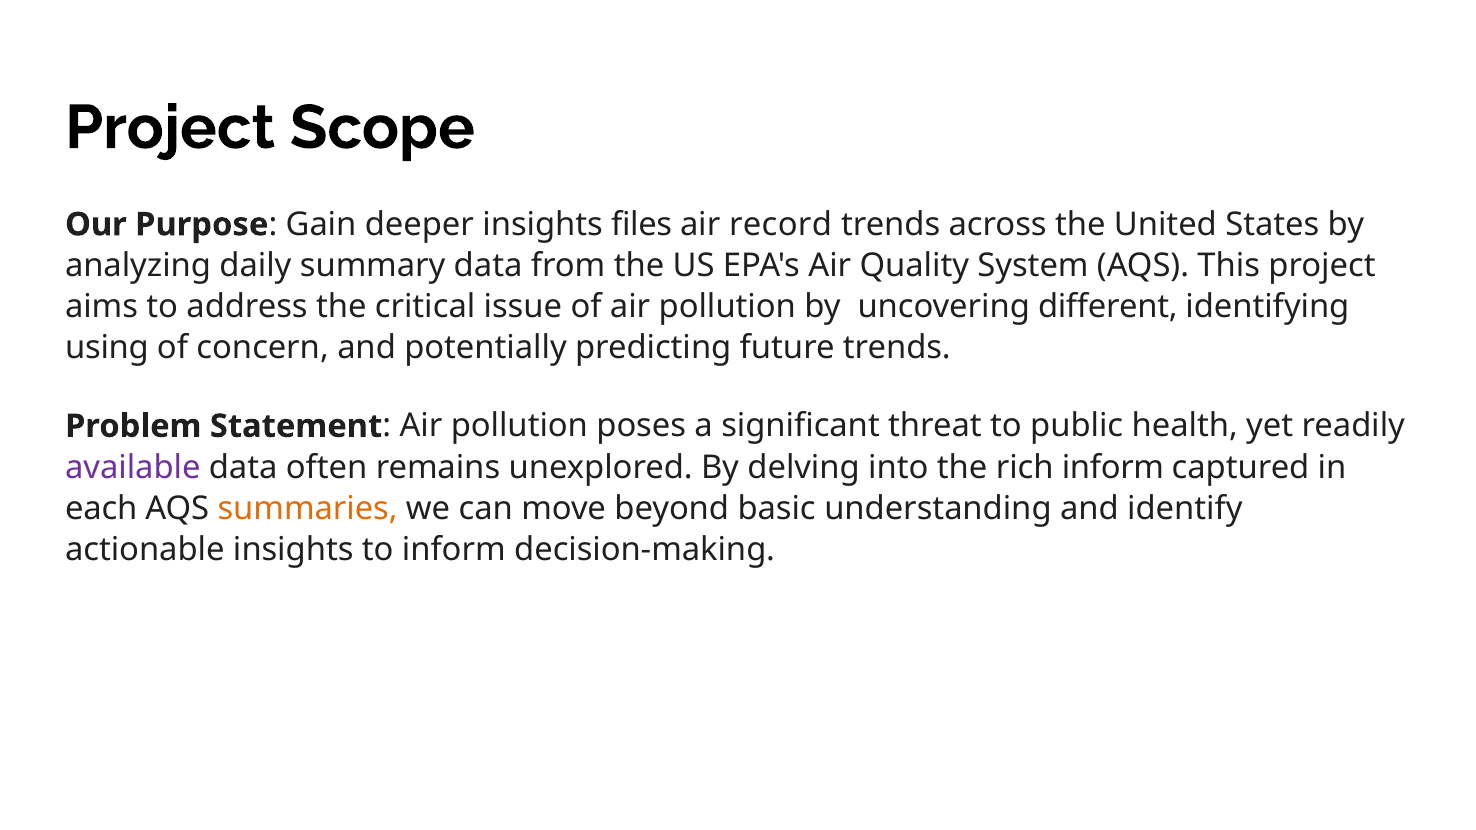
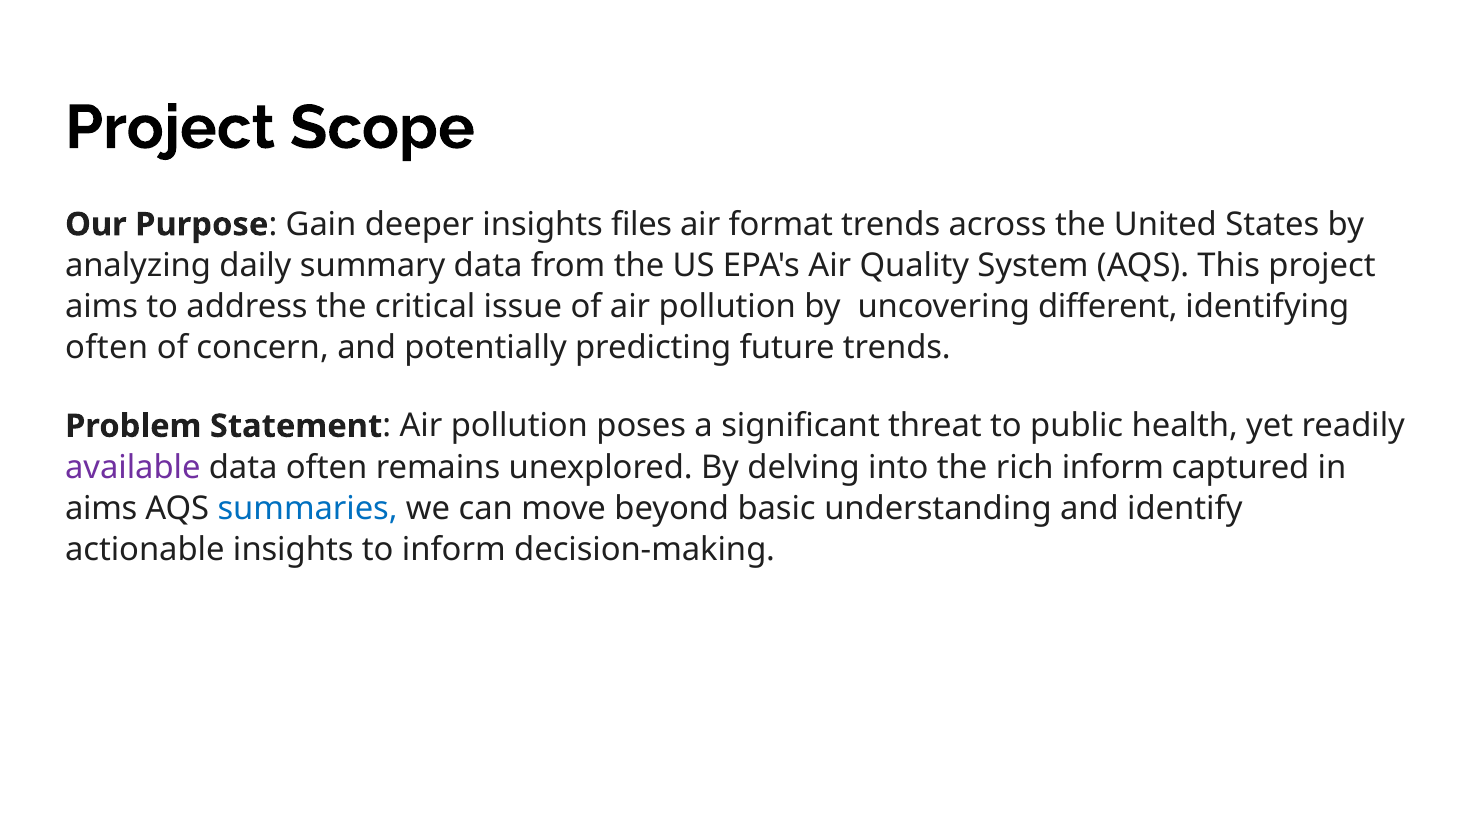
record: record -> format (781, 225)
using: using -> often (107, 348)
each: each -> aims (101, 509)
summaries colour: orange -> blue (308, 509)
